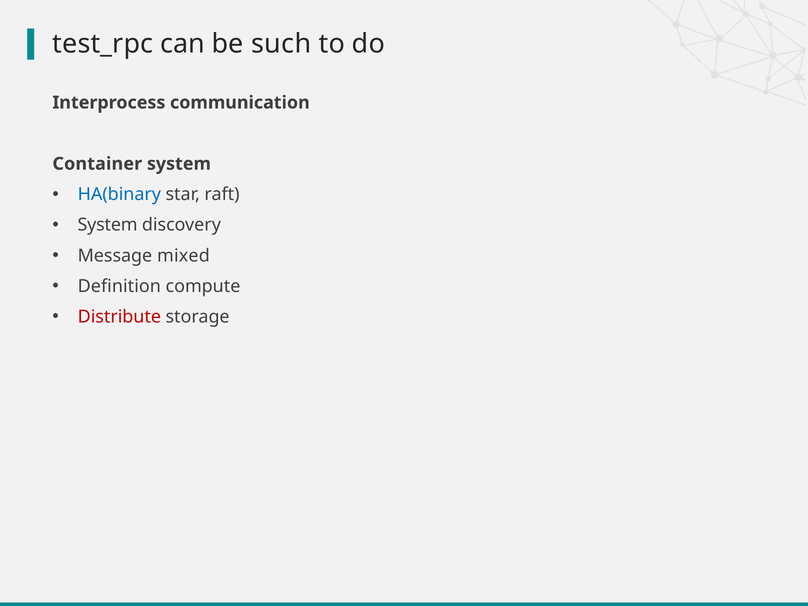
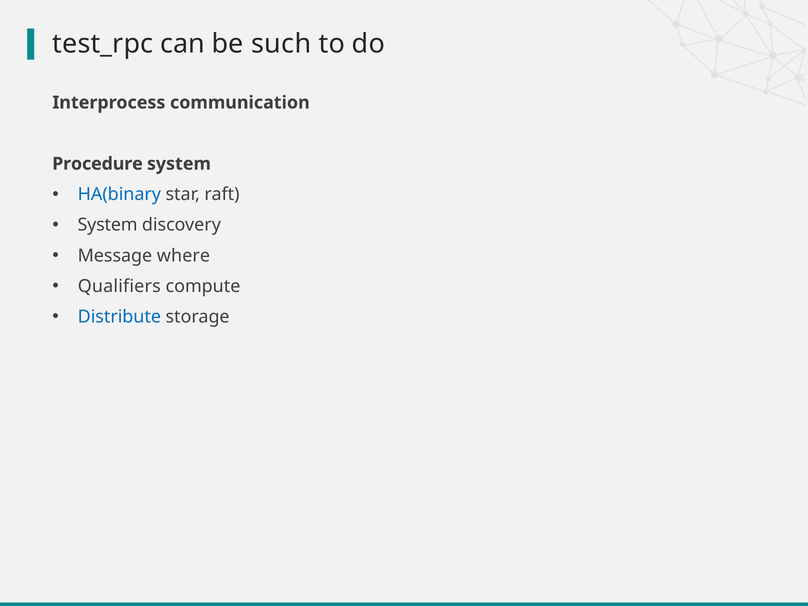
Container: Container -> Procedure (97, 164)
mixed: mixed -> where (183, 256)
Definition: Definition -> Qualifiers (119, 286)
Distribute colour: red -> blue (119, 317)
